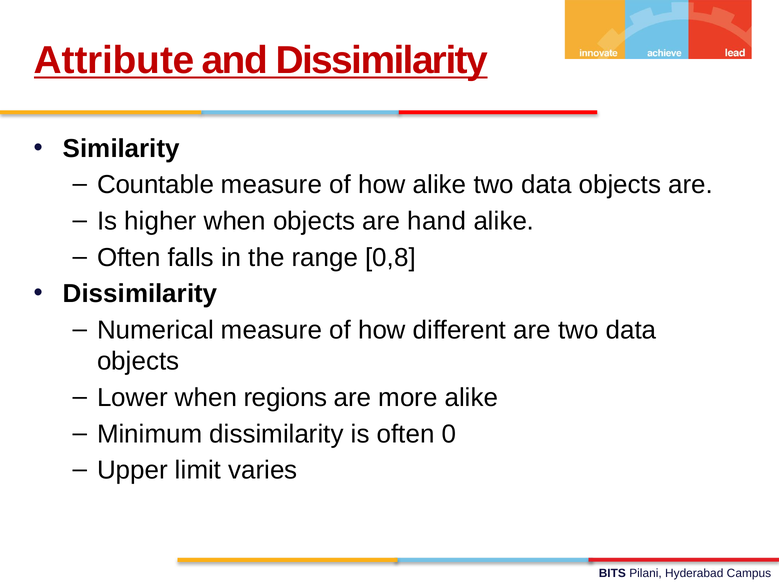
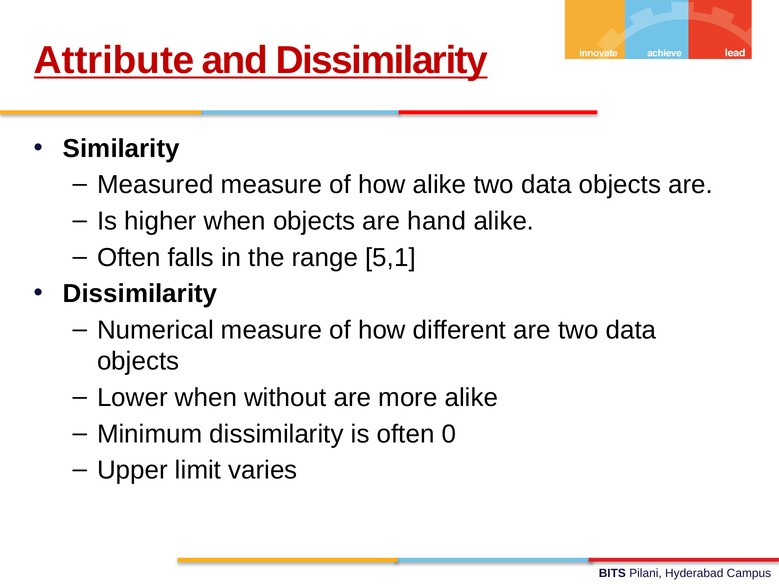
Countable: Countable -> Measured (155, 185)
0,8: 0,8 -> 5,1 (391, 258)
regions: regions -> without (285, 398)
